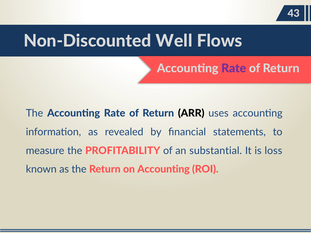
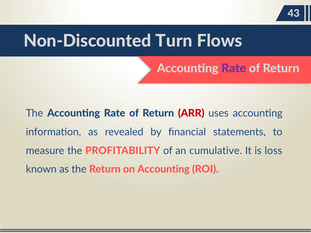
Well: Well -> Turn (174, 41)
ARR colour: black -> red (191, 113)
substantial: substantial -> cumulative (216, 151)
